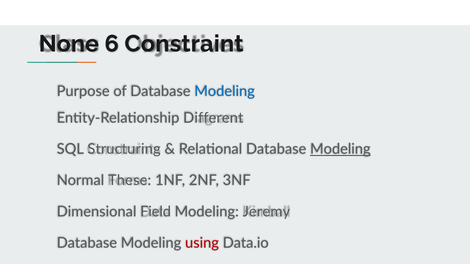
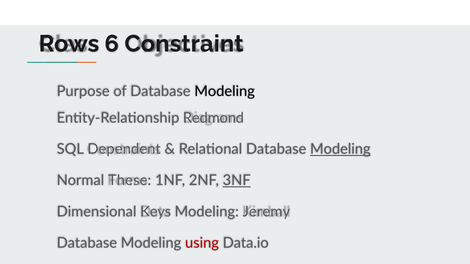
None: None -> Rows (69, 44)
Modeling colour: blue -> black (225, 92)
Different: Different -> Redmond (213, 118)
Structuring: Structuring -> Dependent (124, 149)
3NF underline: none -> present (237, 181)
Field: Field -> Keys (156, 212)
